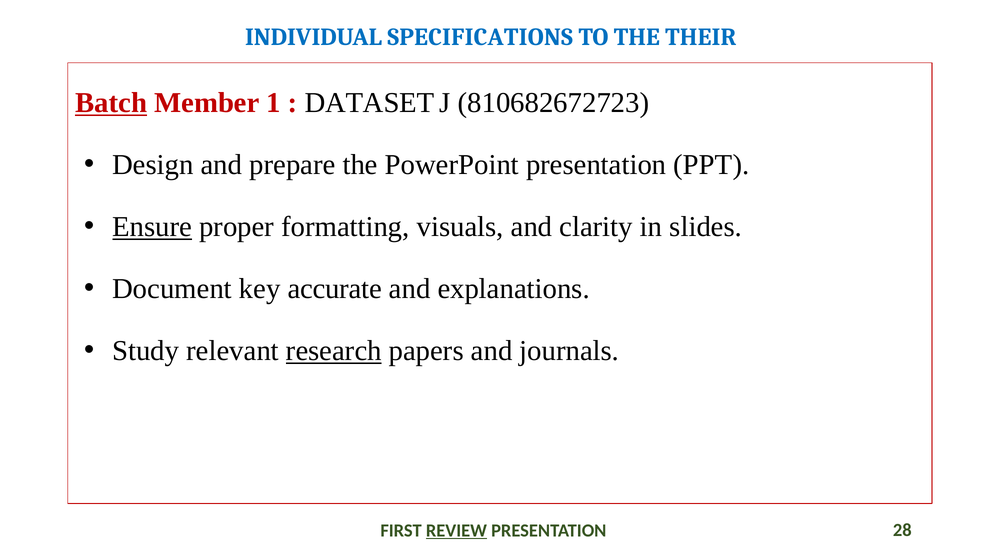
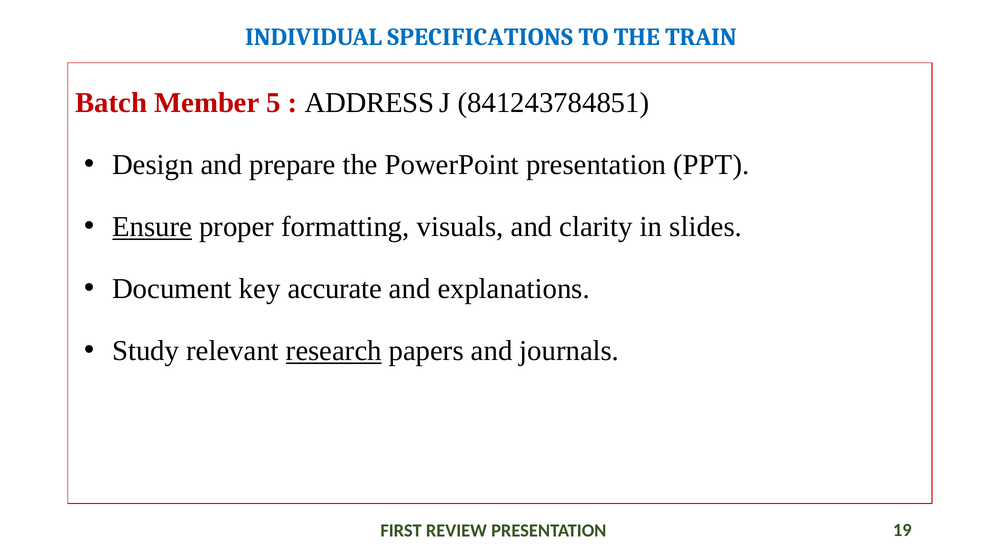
THEIR: THEIR -> TRAIN (701, 37)
Batch underline: present -> none (111, 103)
1: 1 -> 5 (273, 103)
DATASET: DATASET -> ADDRESS (369, 103)
810682672723: 810682672723 -> 841243784851 (554, 103)
REVIEW underline: present -> none (456, 531)
28: 28 -> 19 (902, 530)
